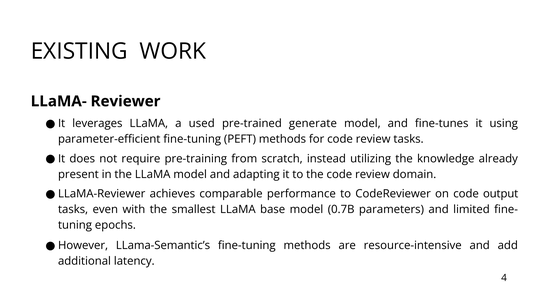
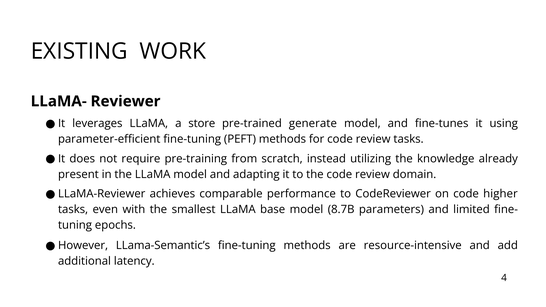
used: used -> store (202, 124)
output: output -> higher (501, 194)
0.7B: 0.7B -> 8.7B (341, 210)
